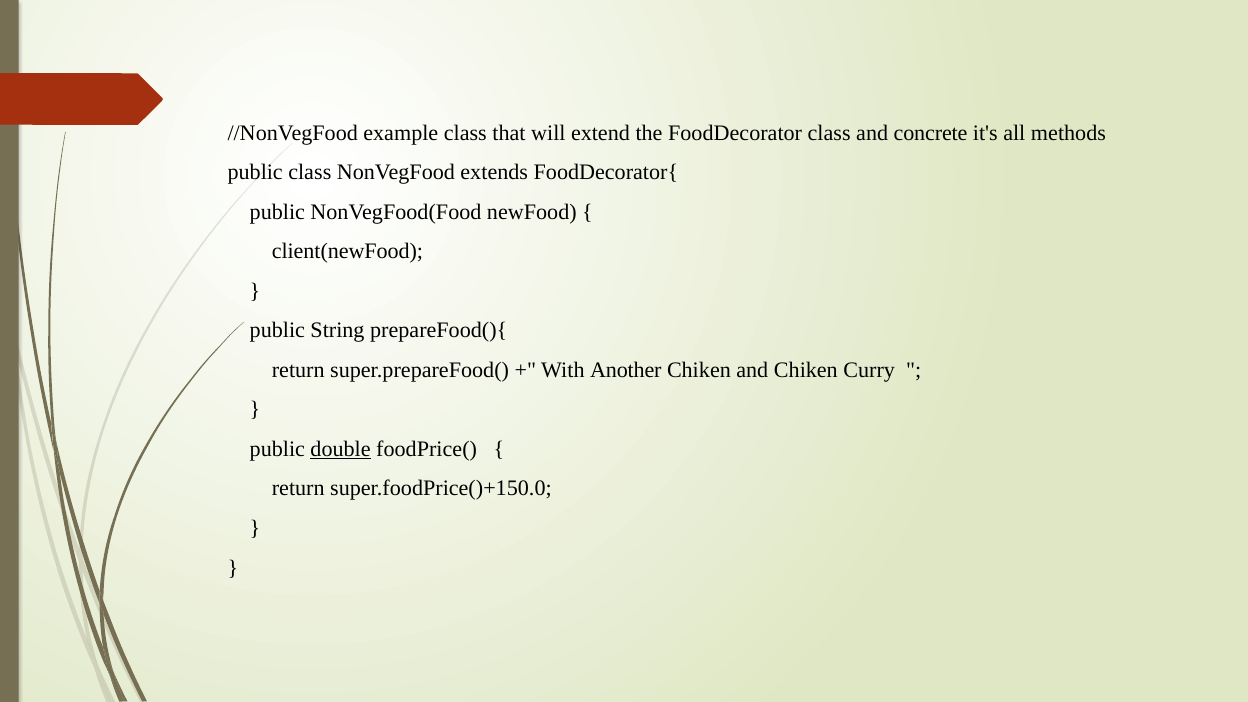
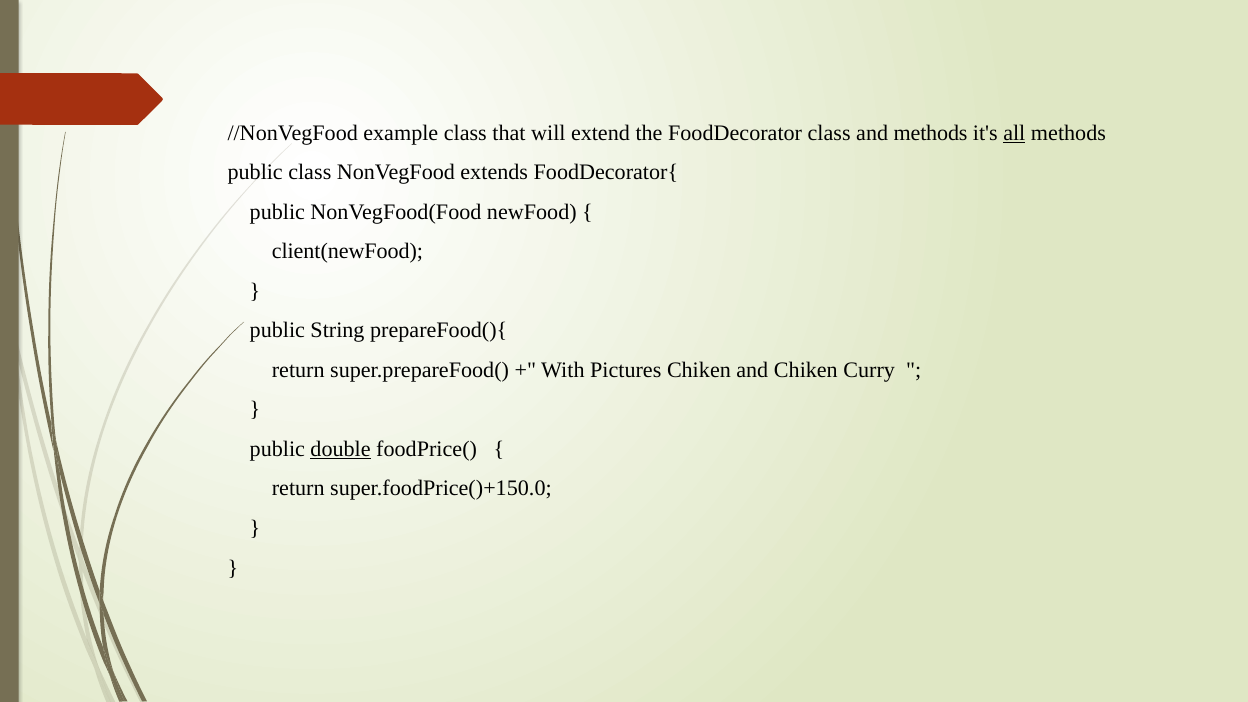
and concrete: concrete -> methods (931, 133)
all underline: none -> present (1014, 133)
Another: Another -> Pictures (626, 370)
